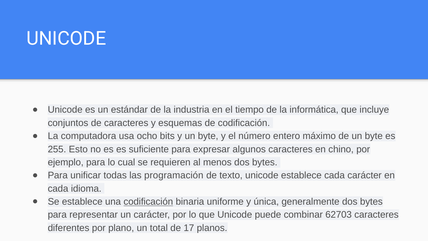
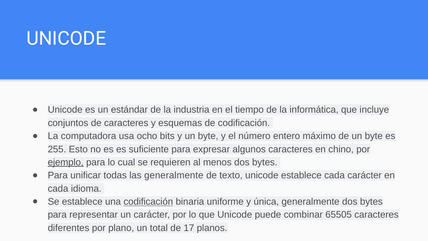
ejemplo underline: none -> present (66, 162)
las programación: programación -> generalmente (174, 175)
62703: 62703 -> 65505 (339, 215)
